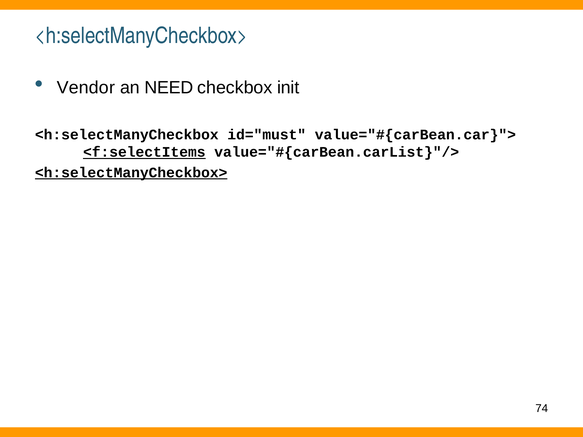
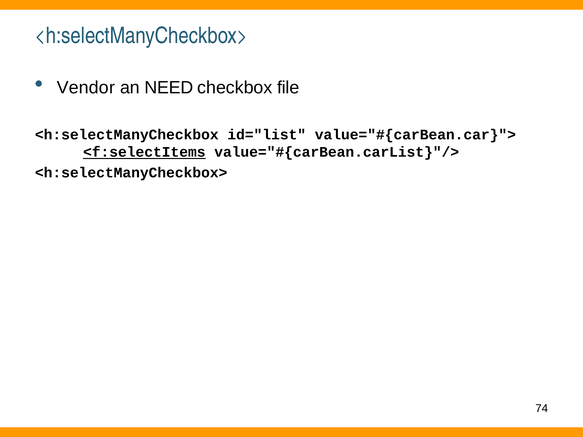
init: init -> file (288, 88)
id="must: id="must -> id="list (267, 135)
<h:selectManyCheckbox> underline: present -> none (131, 173)
